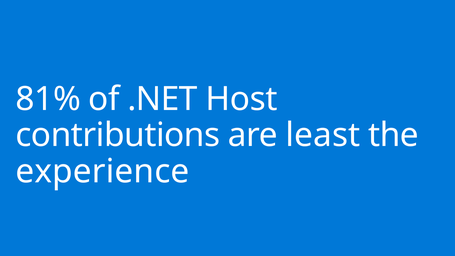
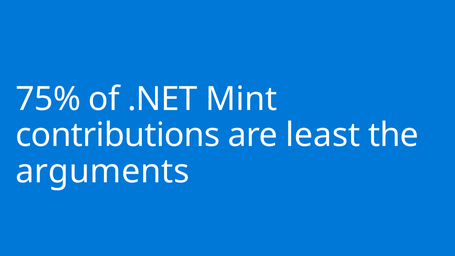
81%: 81% -> 75% (48, 99)
Host: Host -> Mint (241, 99)
experience: experience -> arguments (102, 171)
